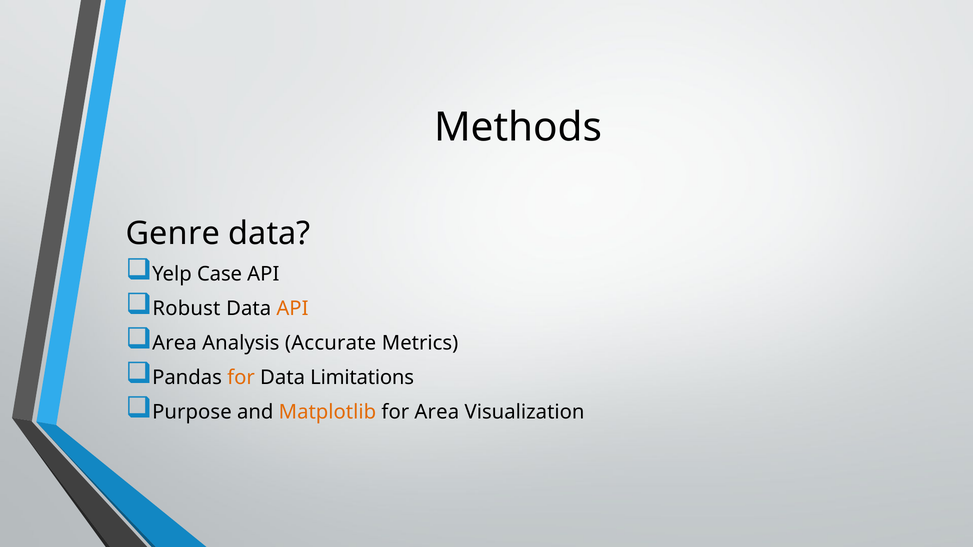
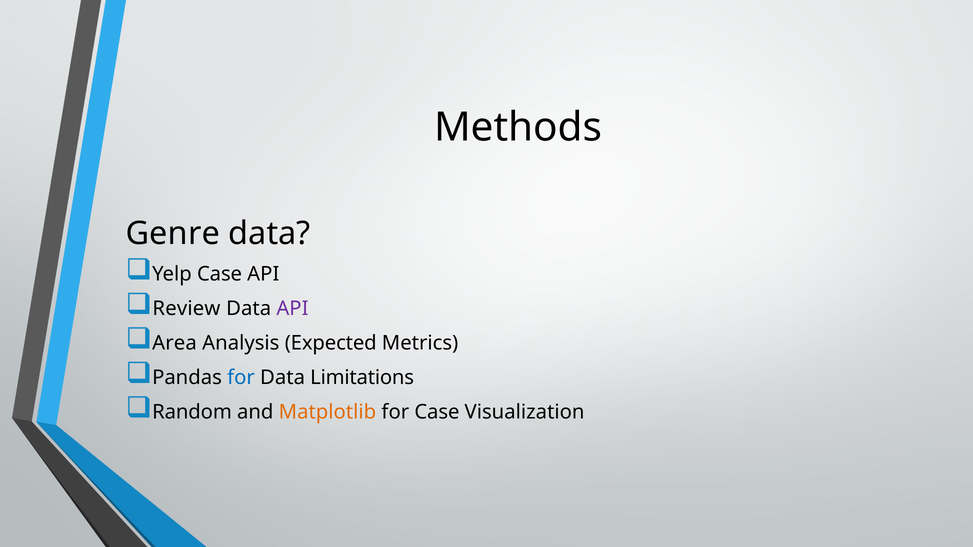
Robust: Robust -> Review (186, 309)
API colour: orange -> purple (292, 309)
Accurate: Accurate -> Expected (331, 343)
for colour: orange -> blue (241, 378)
Purpose: Purpose -> Random (192, 412)
for Area: Area -> Case (437, 412)
